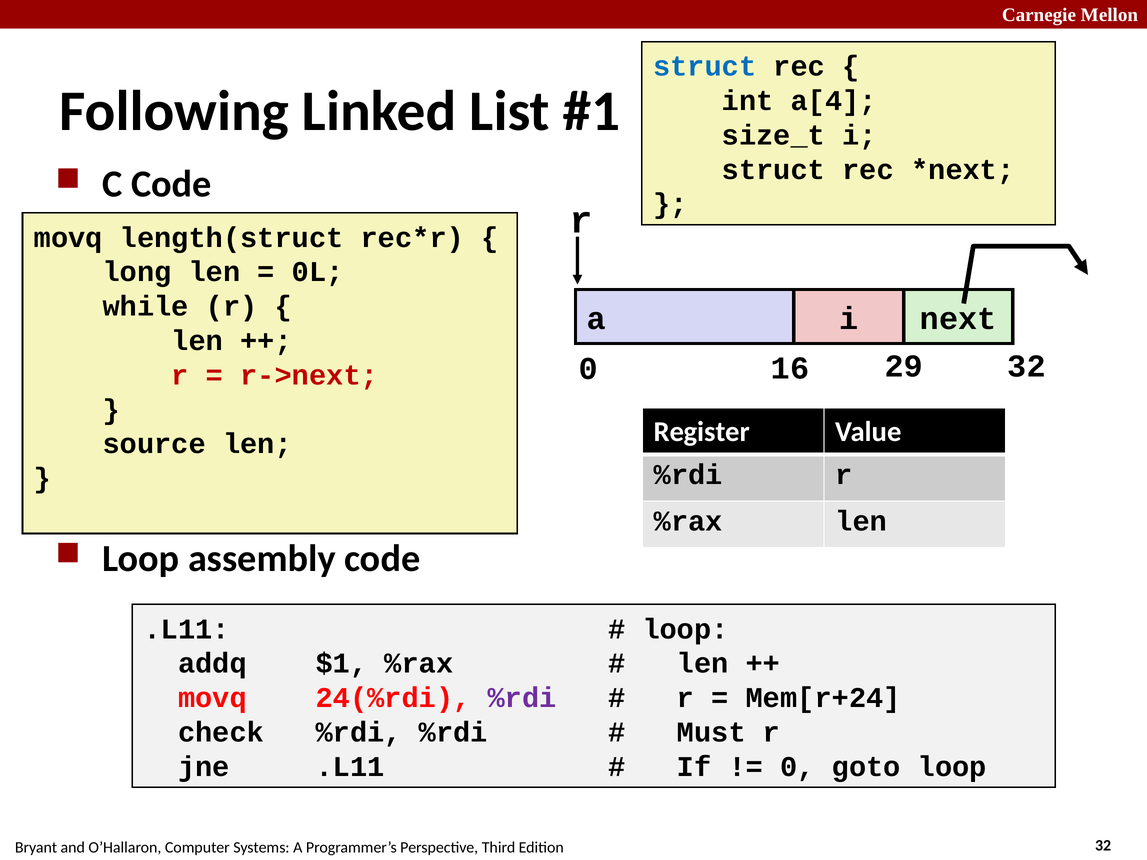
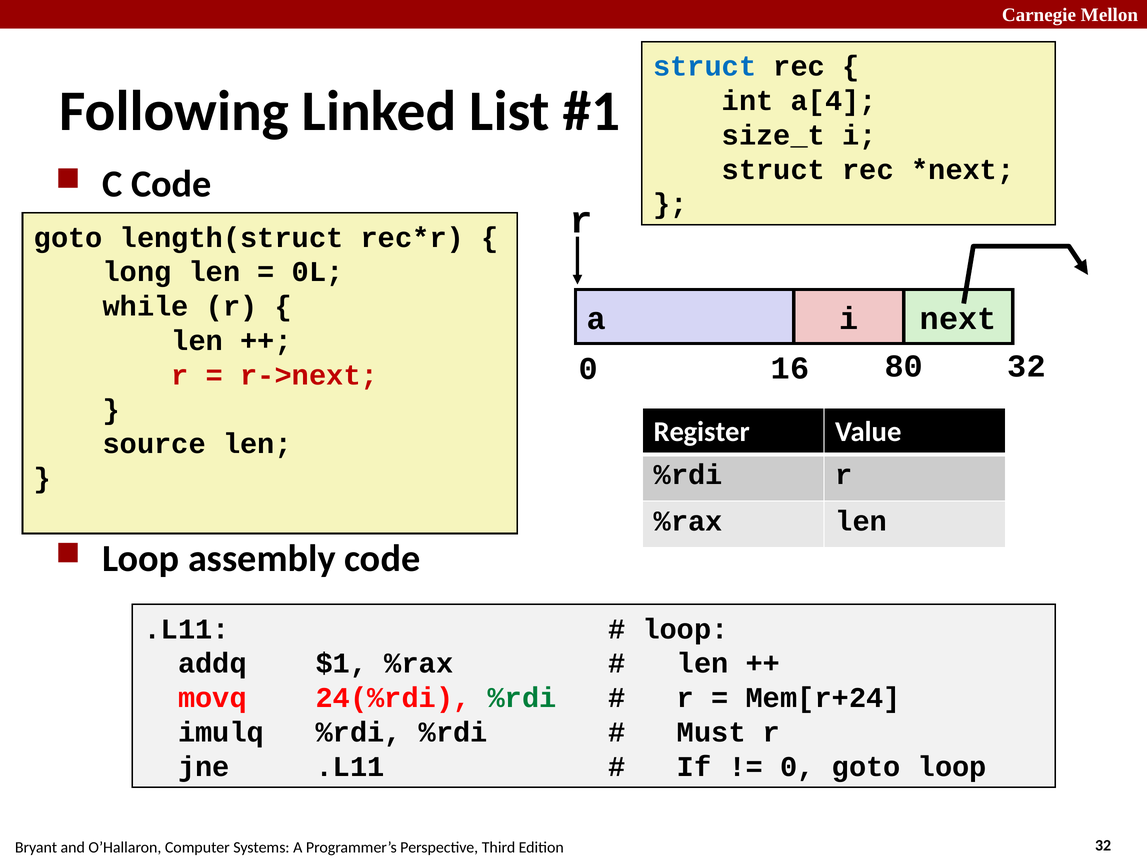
movq: movq -> goto (68, 238)
29: 29 -> 80 (904, 366)
%rdi colour: purple -> green (522, 698)
check: check -> imulq (221, 732)
